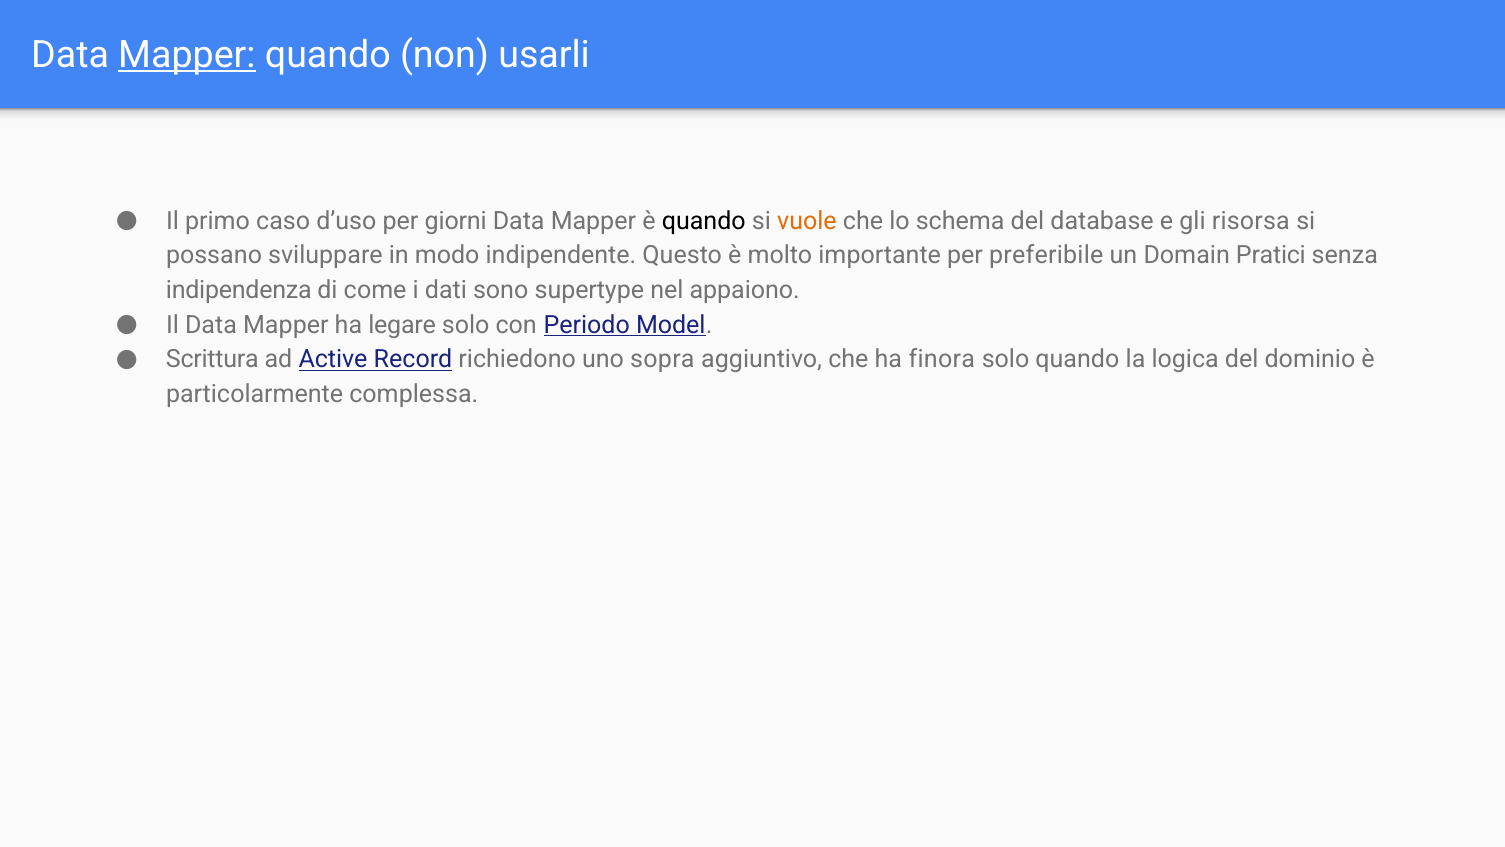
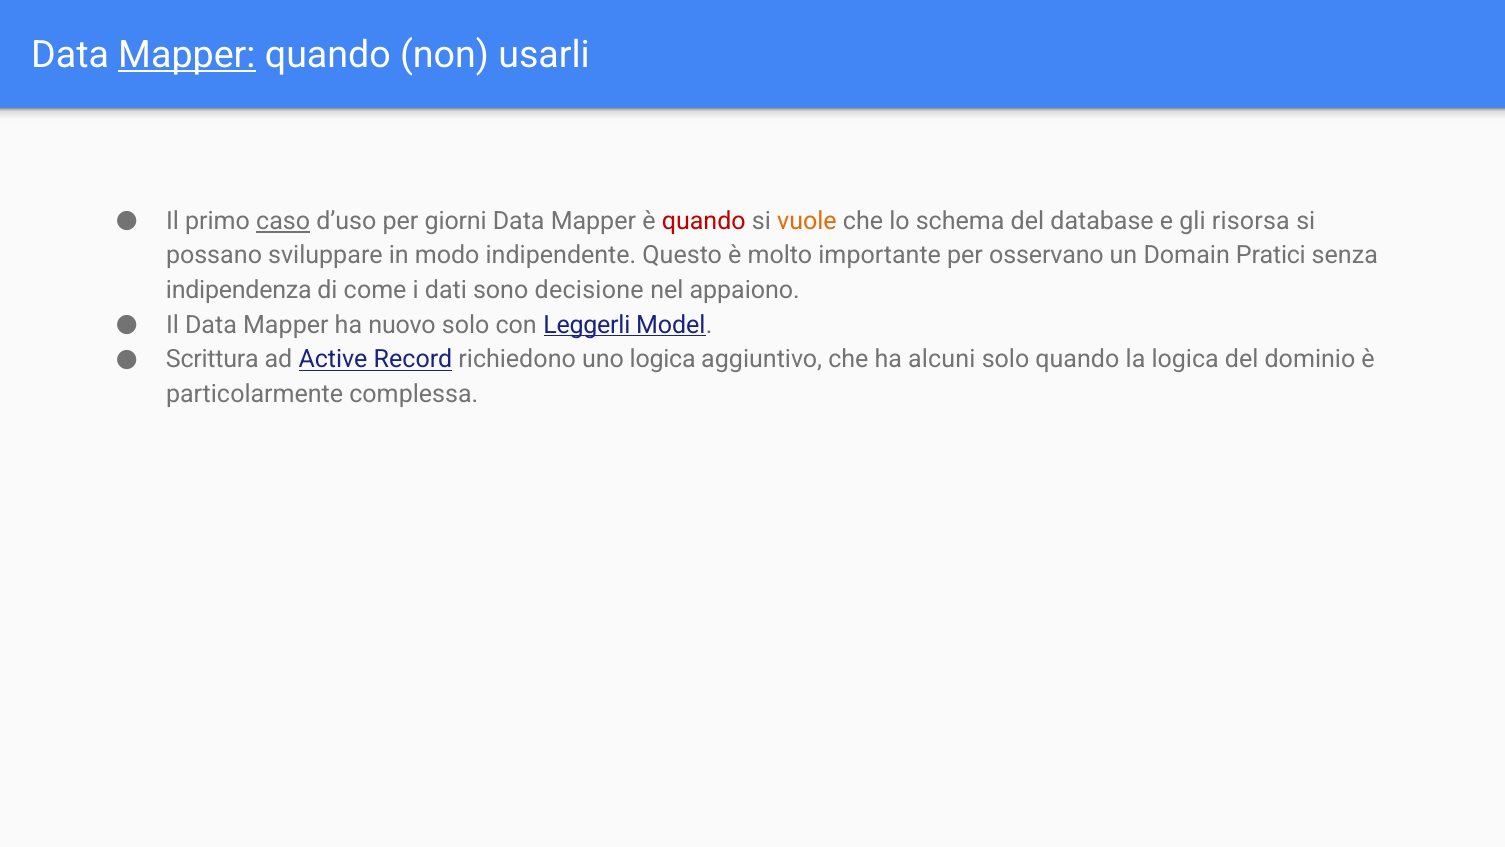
caso underline: none -> present (283, 221)
quando colour: black -> red (704, 221)
preferibile: preferibile -> osservano (1046, 256)
supertype: supertype -> decisione (589, 290)
legare: legare -> nuovo (402, 325)
Periodo: Periodo -> Leggerli (587, 325)
uno sopra: sopra -> logica (663, 359)
finora: finora -> alcuni (942, 359)
